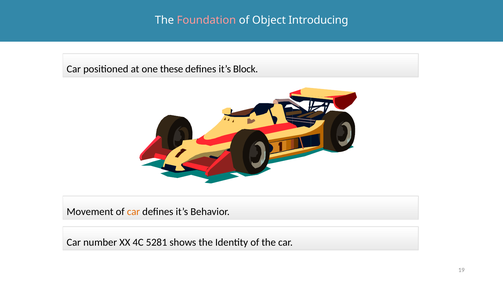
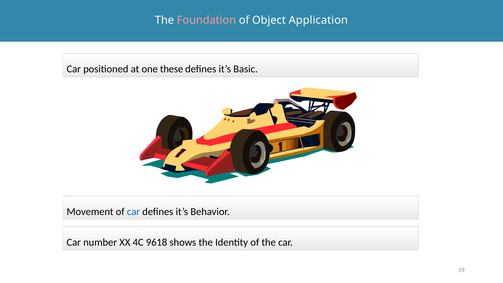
Introducing: Introducing -> Application (318, 20)
Block: Block -> Basic (246, 69)
car colour: orange -> blue (133, 212)
5281: 5281 -> 9618 (157, 242)
